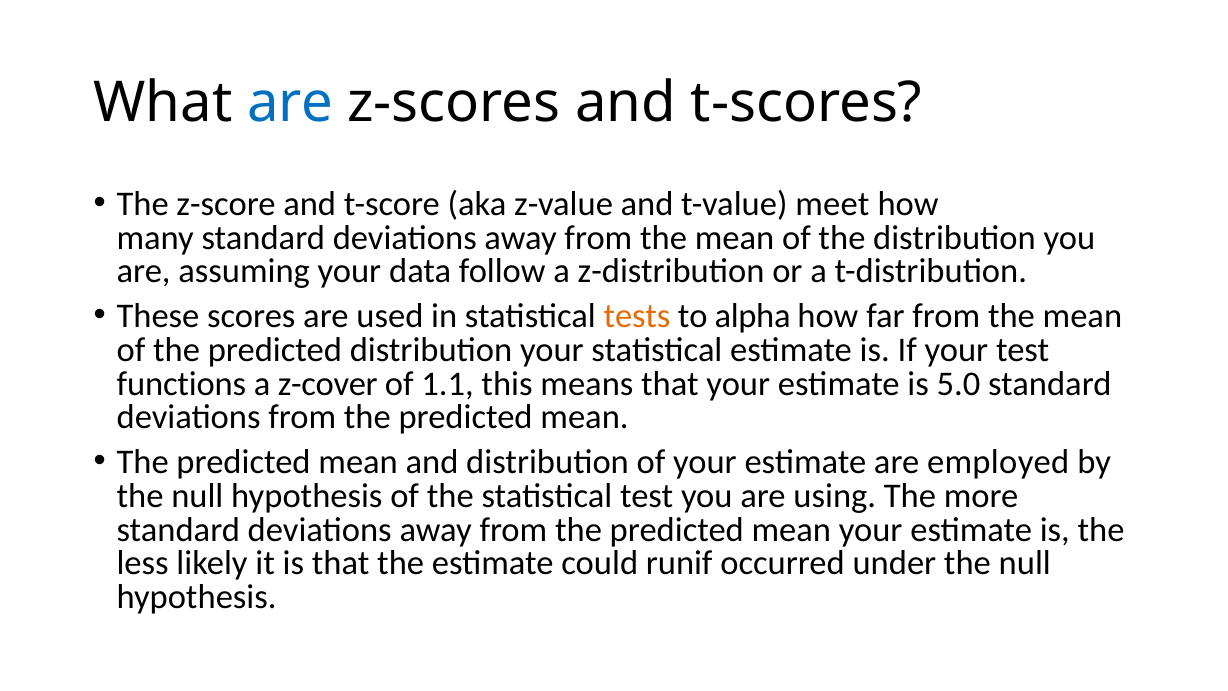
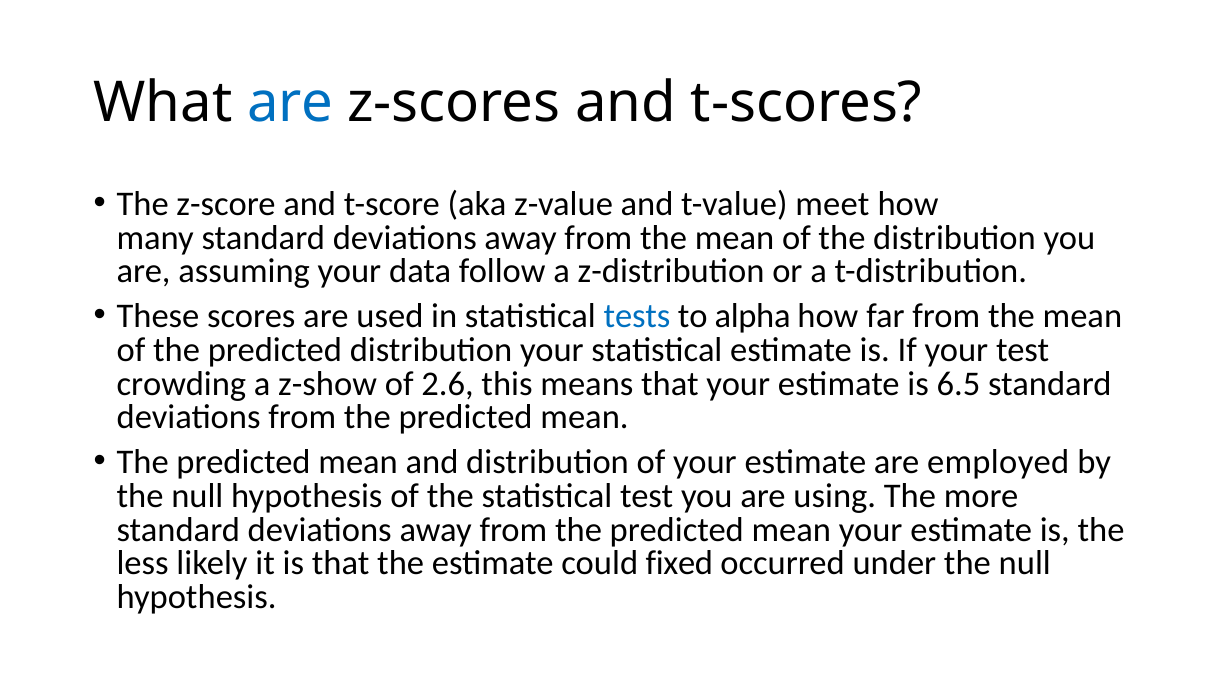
tests colour: orange -> blue (637, 316)
functions: functions -> crowding (181, 383)
z-cover: z-cover -> z-show (328, 383)
1.1: 1.1 -> 2.6 (448, 383)
5.0: 5.0 -> 6.5 (958, 383)
runif: runif -> fixed (679, 563)
